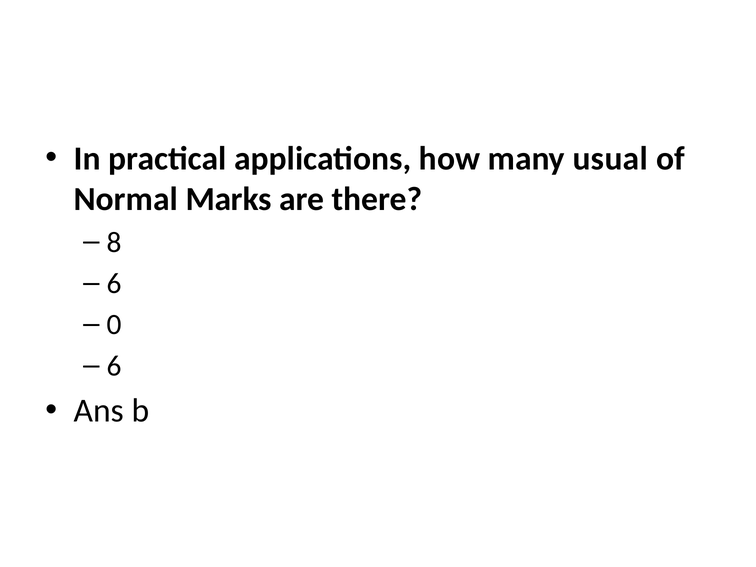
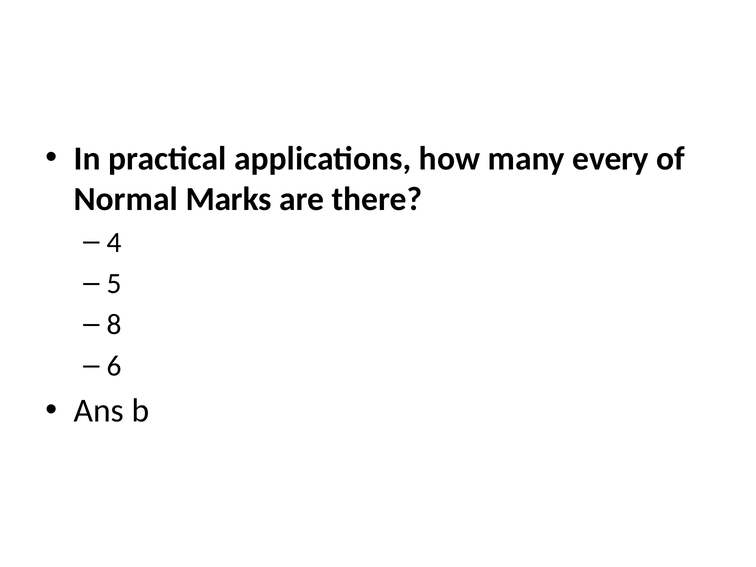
usual: usual -> every (611, 159)
8: 8 -> 4 (114, 242)
6: 6 -> 5 (114, 284)
0: 0 -> 8 (114, 325)
